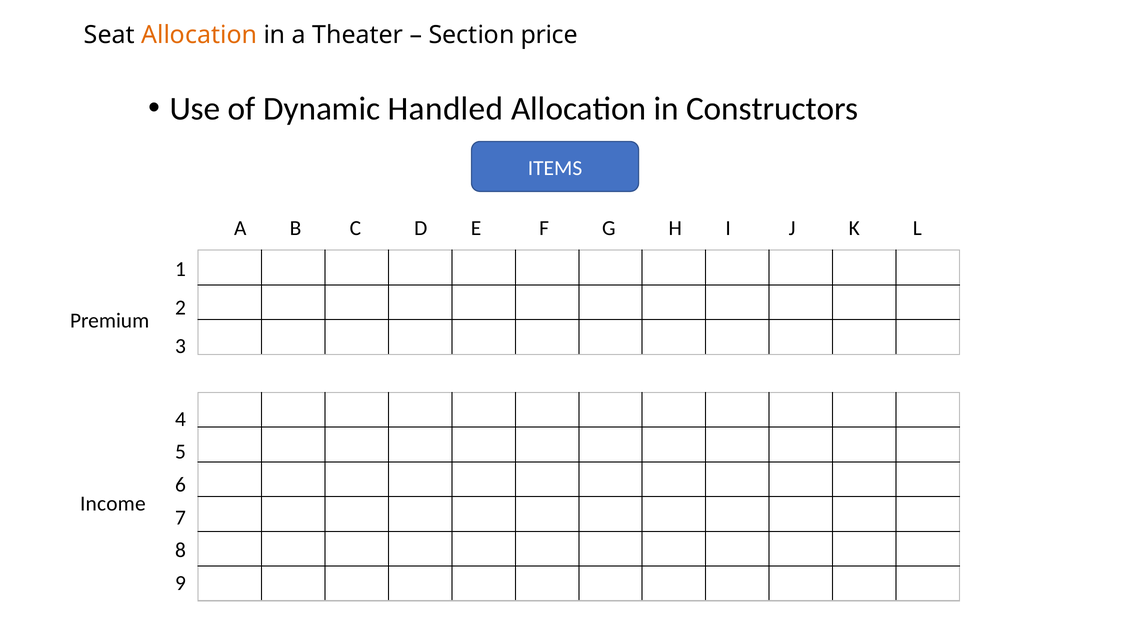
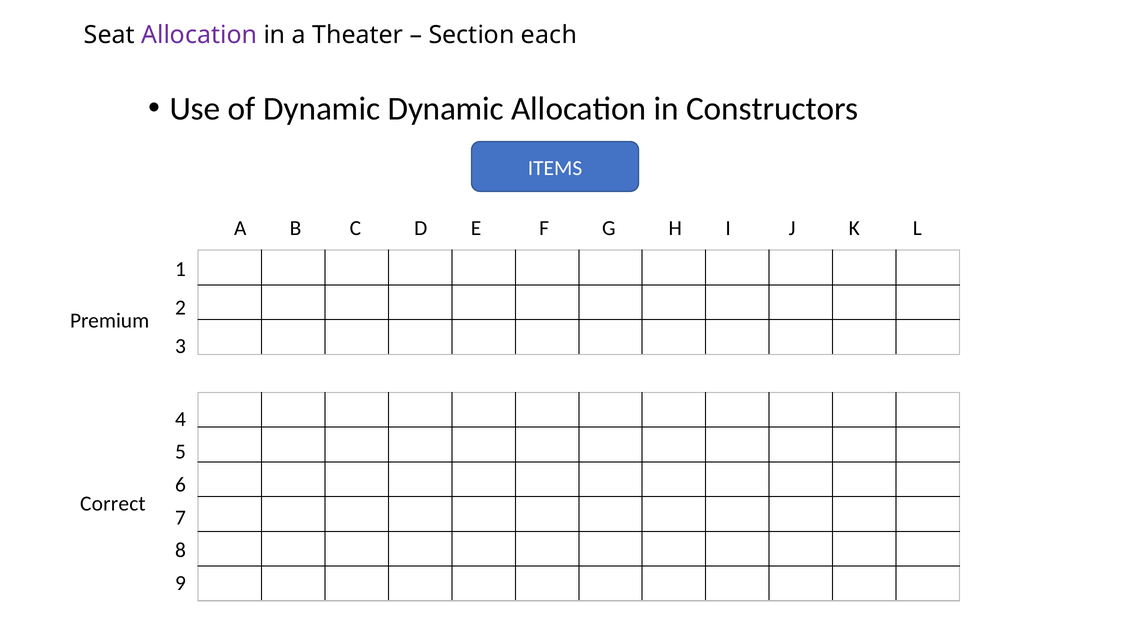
Allocation colour: orange -> purple (199, 35)
price: price -> each (549, 35)
Dynamic Handled: Handled -> Dynamic (446, 109)
Income: Income -> Correct (113, 504)
